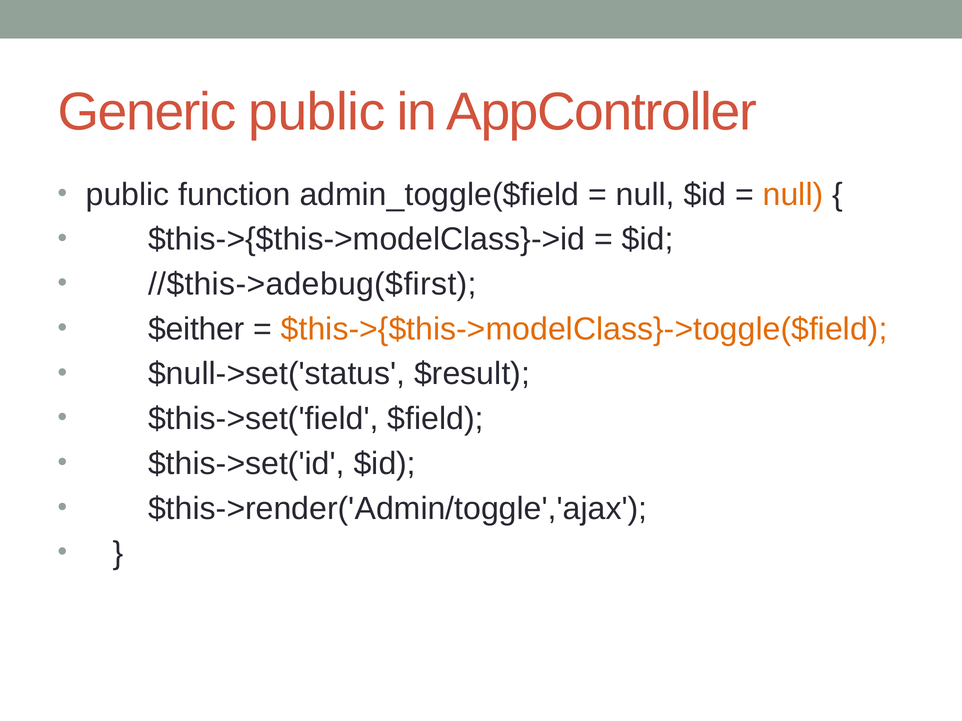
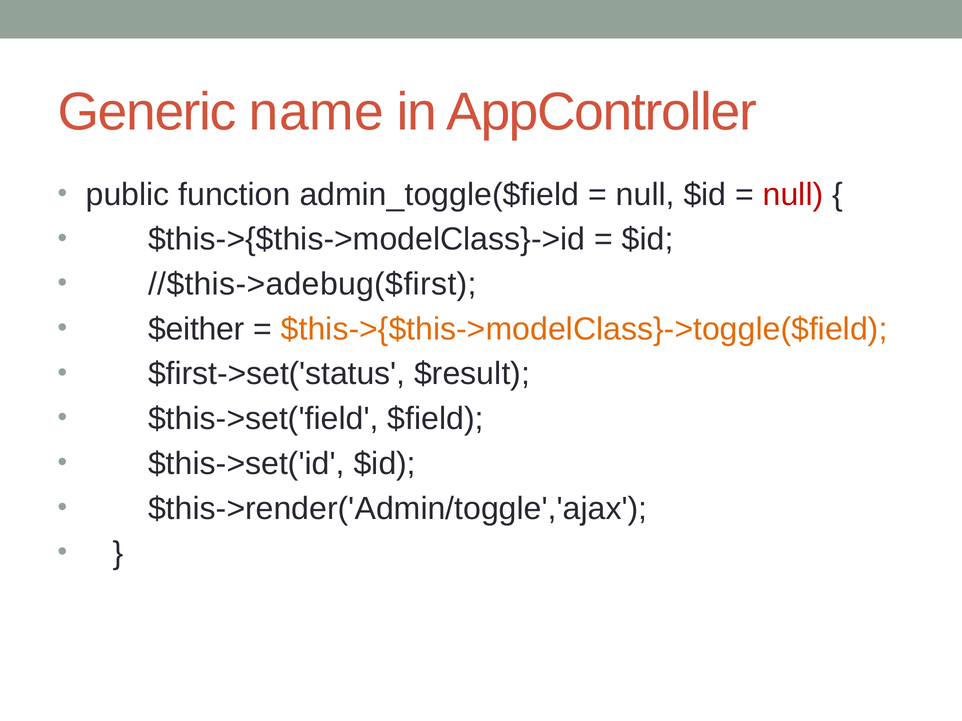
Generic public: public -> name (316, 112)
null colour: orange -> red (793, 195)
$null->set('status: $null->set('status -> $first->set('status (277, 374)
